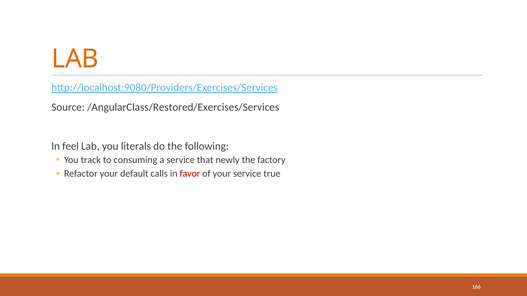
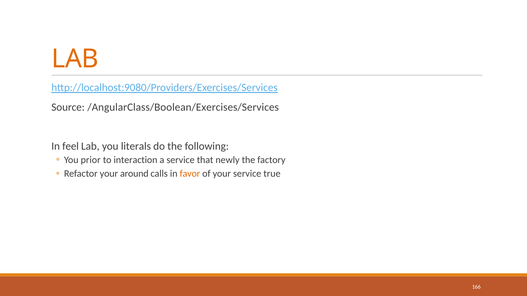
/AngularClass/Restored/Exercises/Services: /AngularClass/Restored/Exercises/Services -> /AngularClass/Boolean/Exercises/Services (183, 107)
track: track -> prior (91, 160)
consuming: consuming -> interaction (136, 160)
default: default -> around (134, 174)
favor colour: red -> orange (190, 174)
